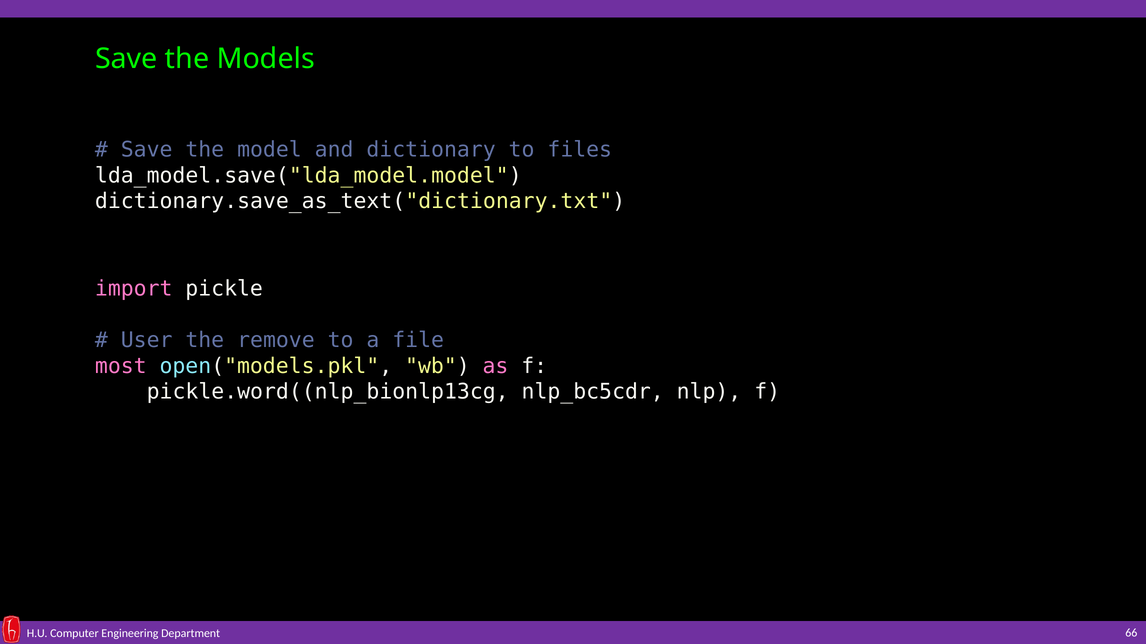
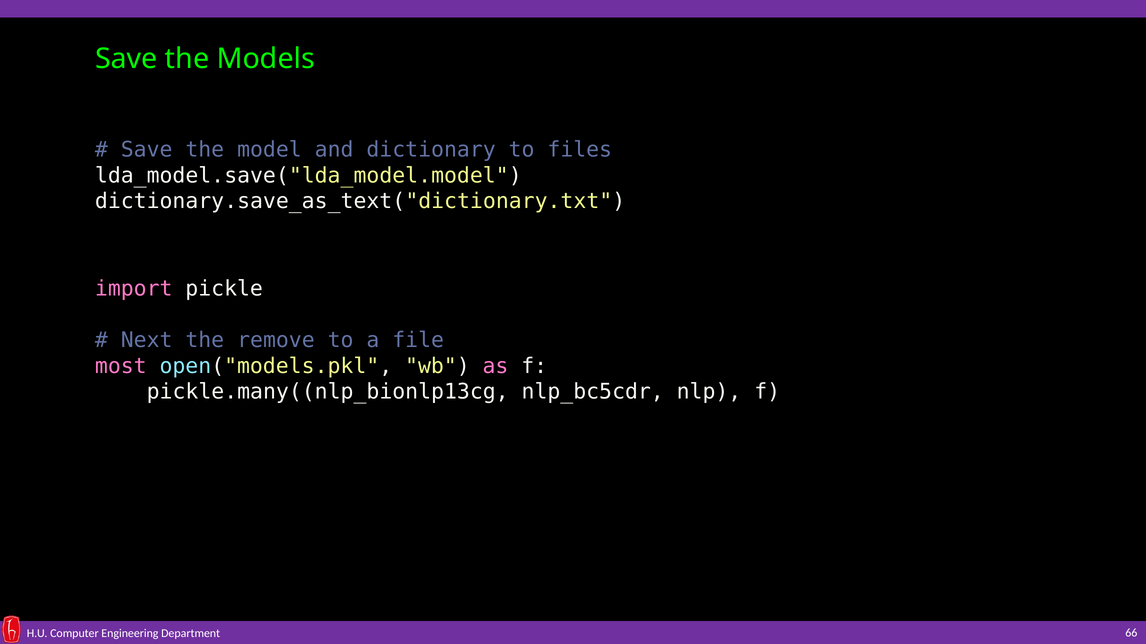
User: User -> Next (147, 341)
pickle.word((nlp_bionlp13cg: pickle.word((nlp_bionlp13cg -> pickle.many((nlp_bionlp13cg (328, 392)
